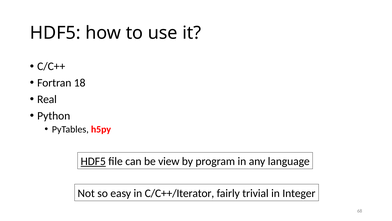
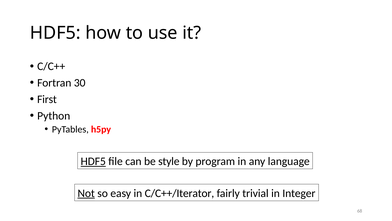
18: 18 -> 30 (80, 83)
Real: Real -> First (47, 99)
view: view -> style (169, 161)
Not underline: none -> present (86, 193)
